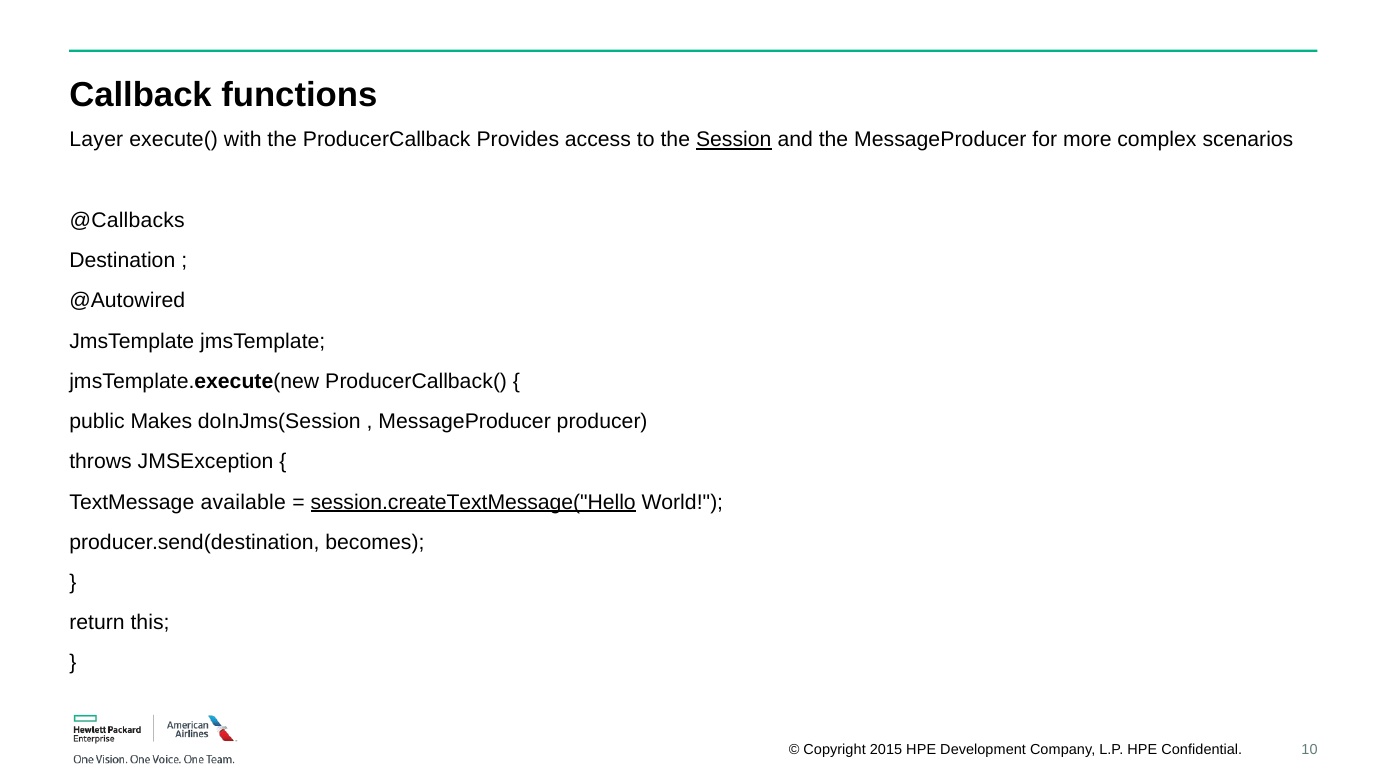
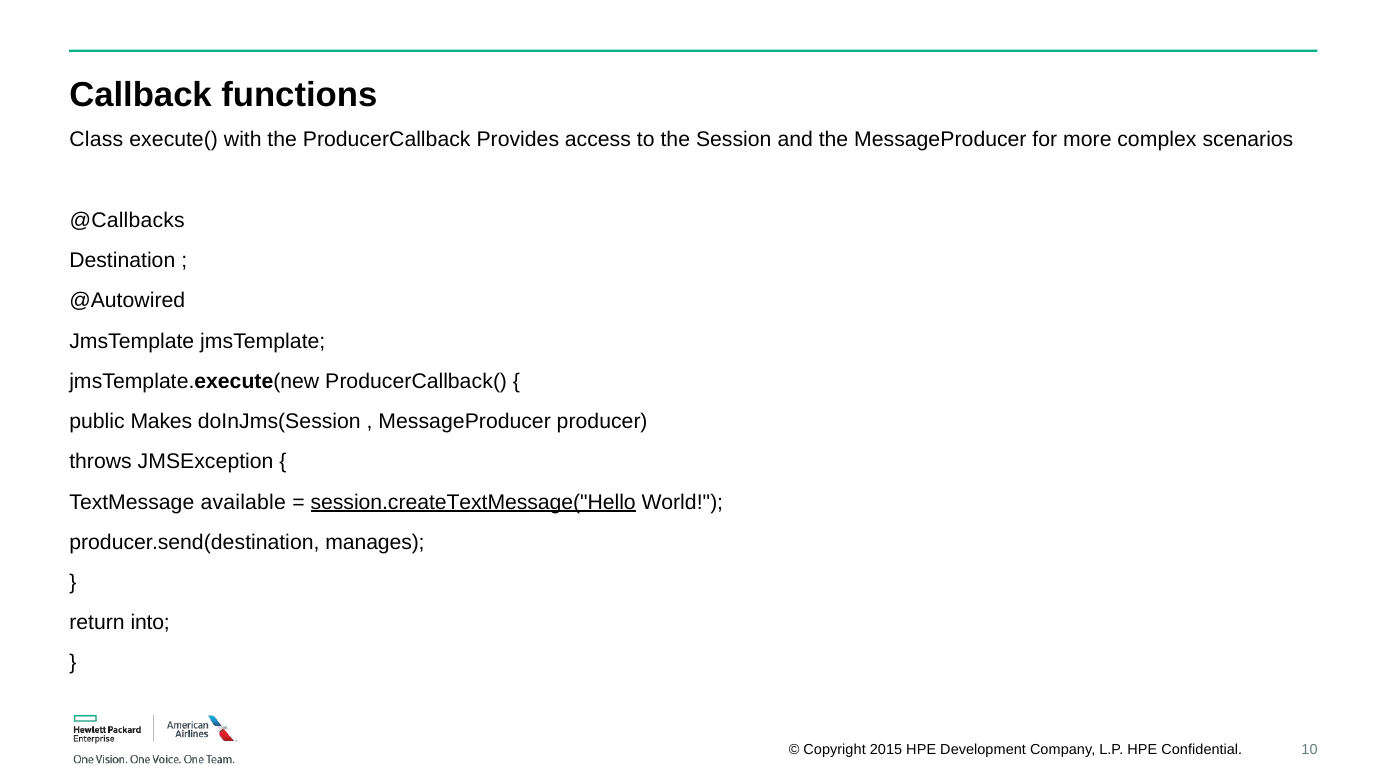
Layer: Layer -> Class (96, 140)
Session underline: present -> none (734, 140)
becomes: becomes -> manages (375, 542)
this: this -> into (150, 623)
